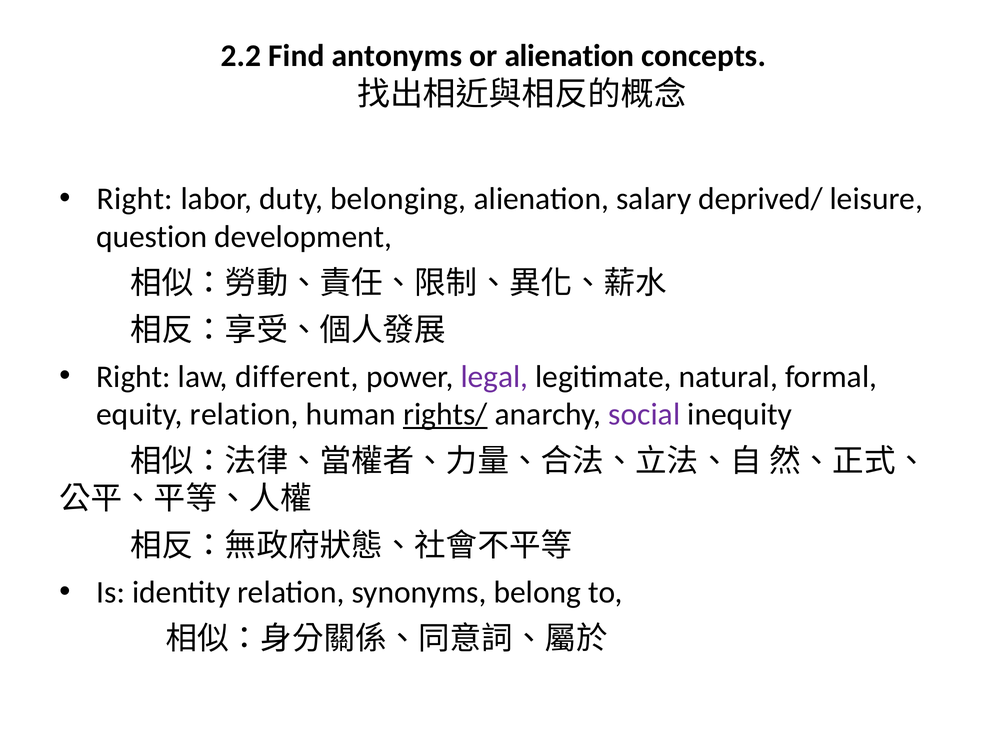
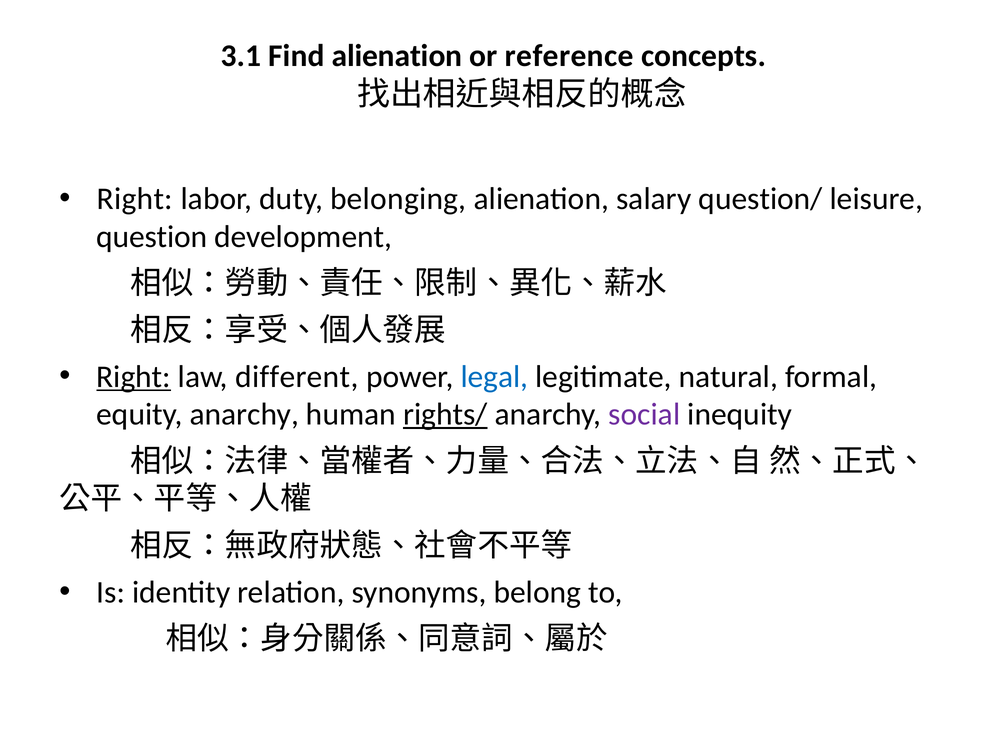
2.2: 2.2 -> 3.1 (241, 56)
Find antonyms: antonyms -> alienation (397, 56)
or alienation: alienation -> reference (569, 56)
deprived/: deprived/ -> question/ (761, 199)
Right underline: none -> present (134, 377)
legal colour: purple -> blue (494, 377)
equity relation: relation -> anarchy (244, 415)
